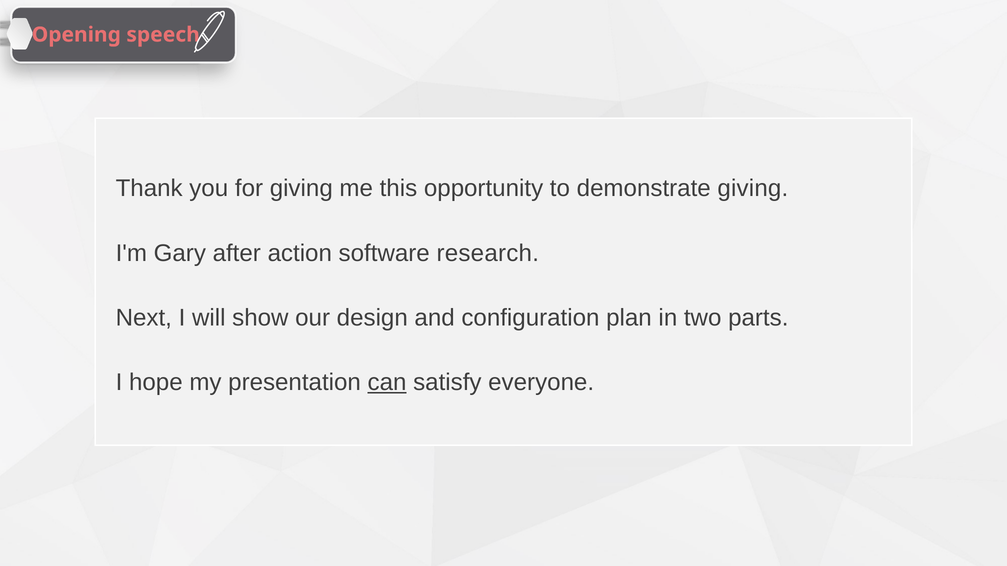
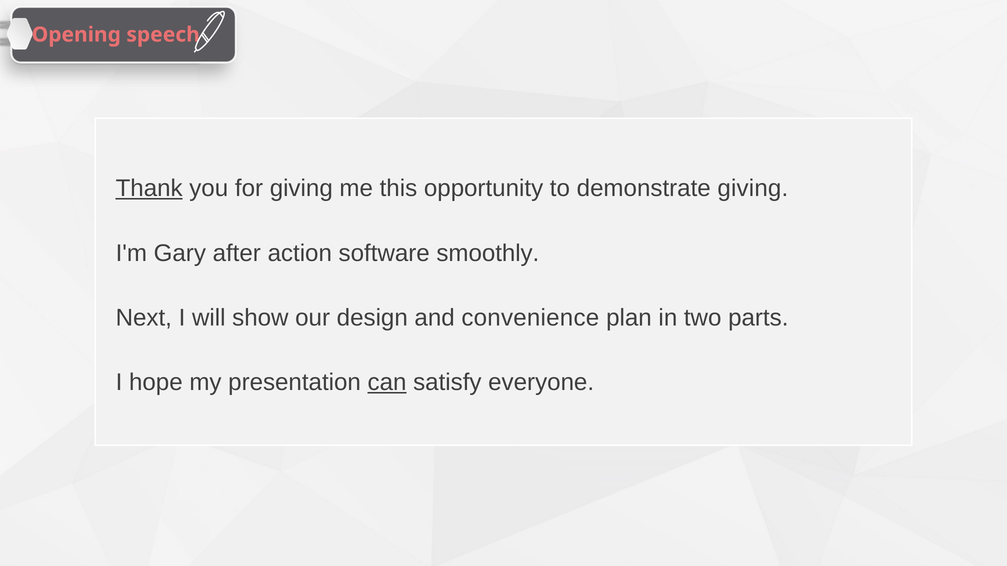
Thank underline: none -> present (149, 189)
research: research -> smoothly (488, 253)
configuration: configuration -> convenience (530, 318)
